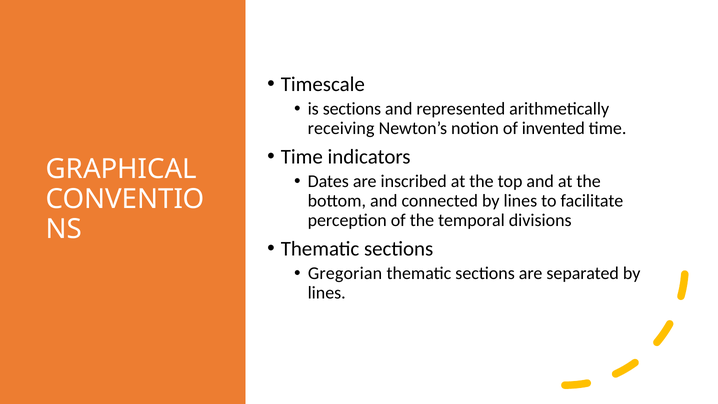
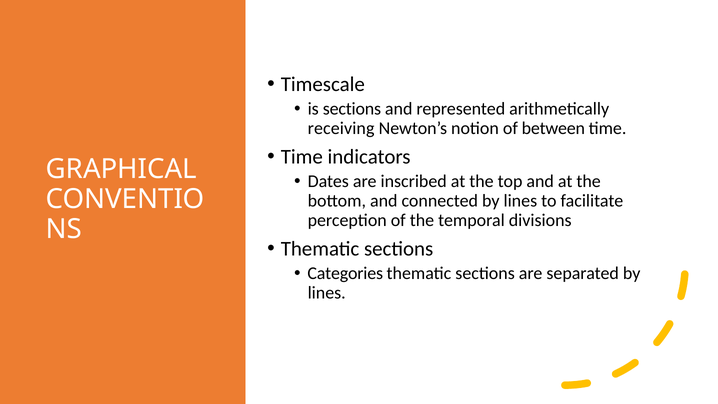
invented: invented -> between (553, 128)
Gregorian: Gregorian -> Categories (345, 273)
